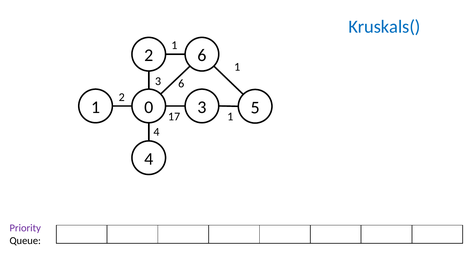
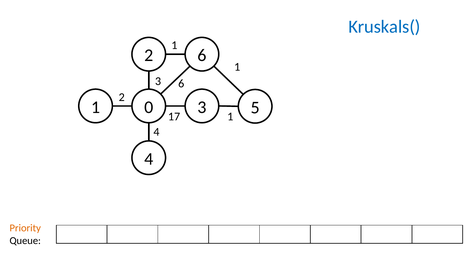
Priority colour: purple -> orange (25, 228)
